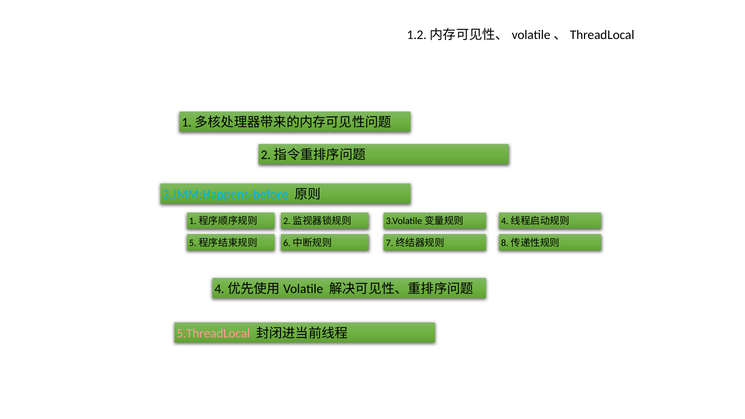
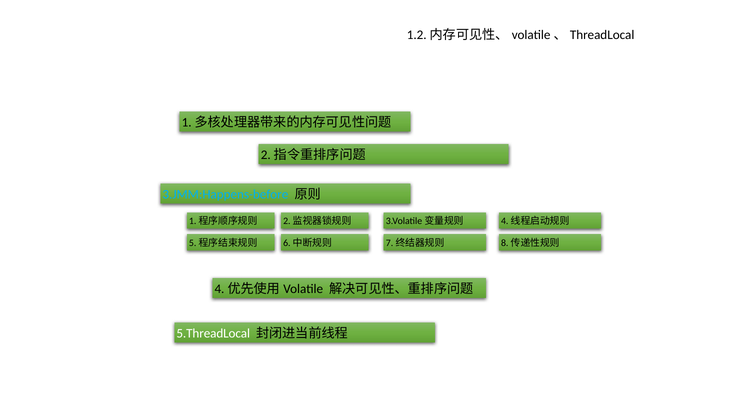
5.ThreadLocal colour: pink -> white (213, 333)
